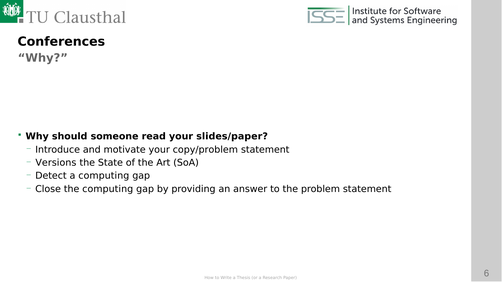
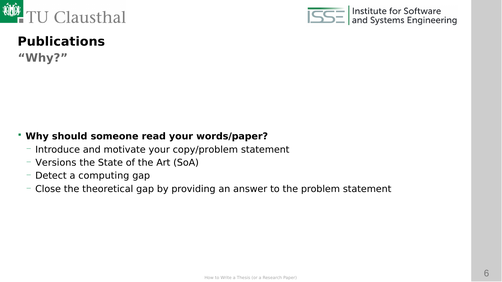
Conferences: Conferences -> Publications (61, 42)
slides/paper: slides/paper -> words/paper (232, 137)
the computing: computing -> theoretical (108, 189)
